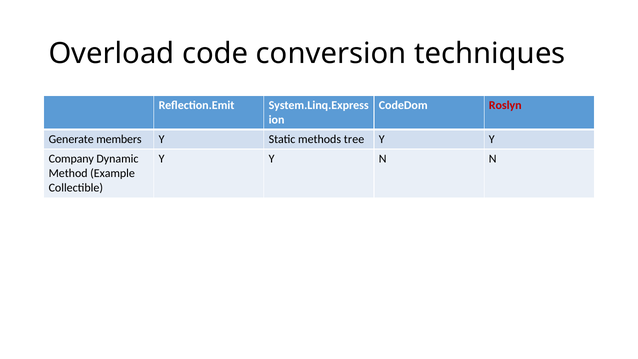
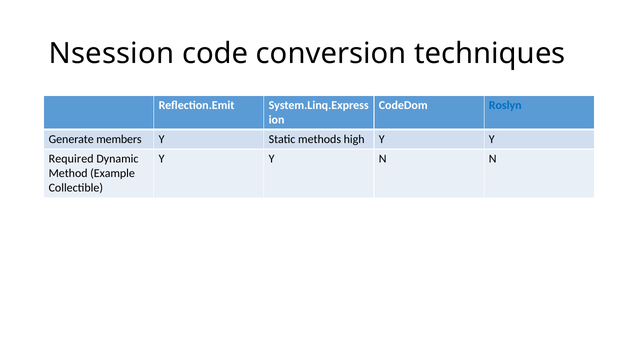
Overload: Overload -> Nsession (111, 54)
Roslyn colour: red -> blue (505, 105)
tree: tree -> high (354, 139)
Company: Company -> Required (71, 159)
